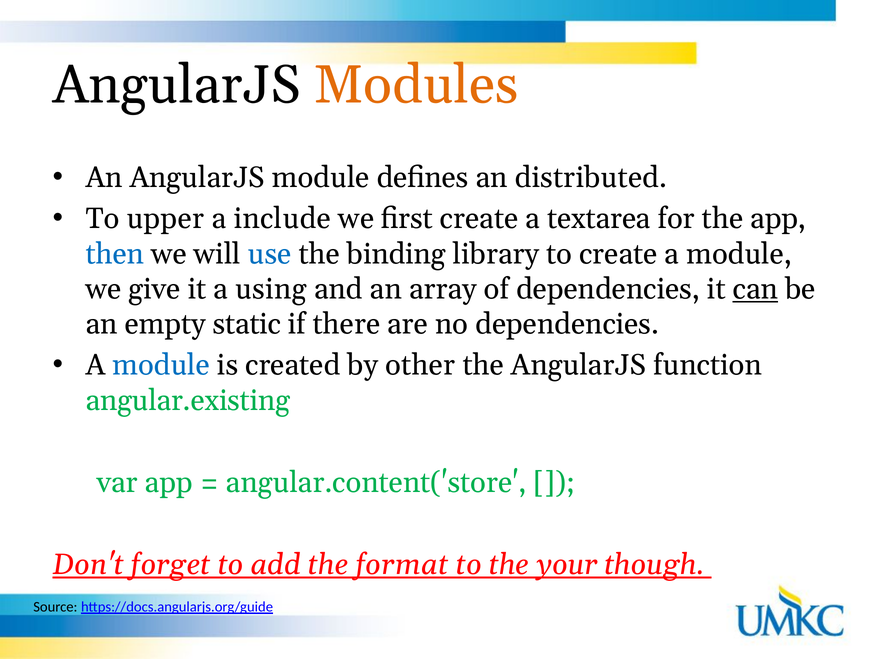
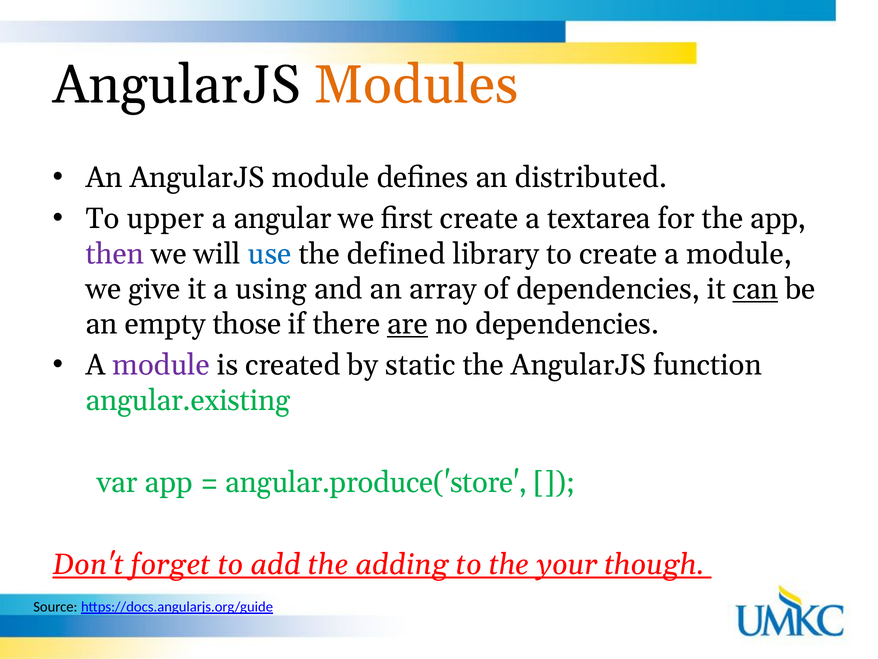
include: include -> angular (283, 219)
then colour: blue -> purple (115, 254)
binding: binding -> defined (396, 254)
static: static -> those (247, 324)
are underline: none -> present (408, 324)
module colour: blue -> purple (161, 365)
other: other -> static (420, 365)
angular.content('store: angular.content('store -> angular.produce('store (376, 482)
format: format -> adding (402, 564)
